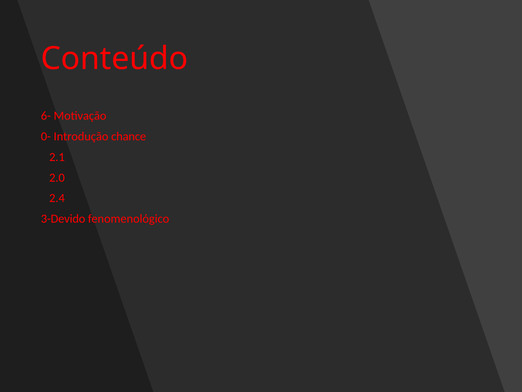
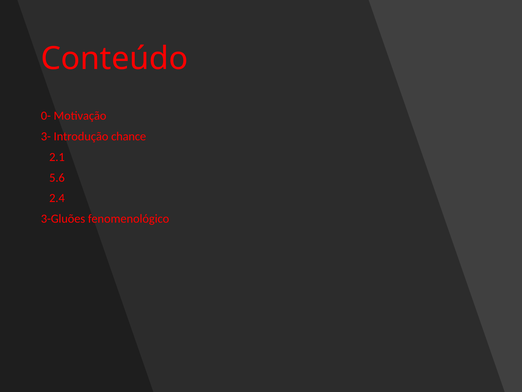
6-: 6- -> 0- (46, 116)
0-: 0- -> 3- (46, 136)
2.0: 2.0 -> 5.6 (57, 177)
3-Devido: 3-Devido -> 3-Gluões (63, 219)
